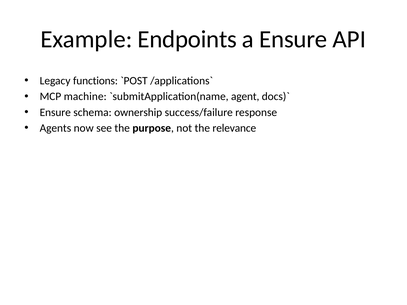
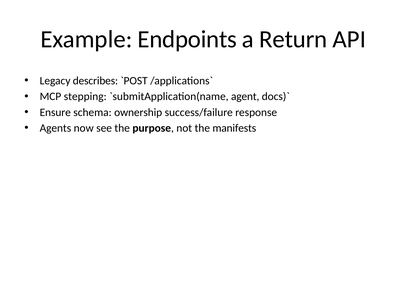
a Ensure: Ensure -> Return (293, 39)
functions: functions -> describes (95, 81)
machine: machine -> stepping (85, 97)
relevance: relevance -> manifests (234, 128)
